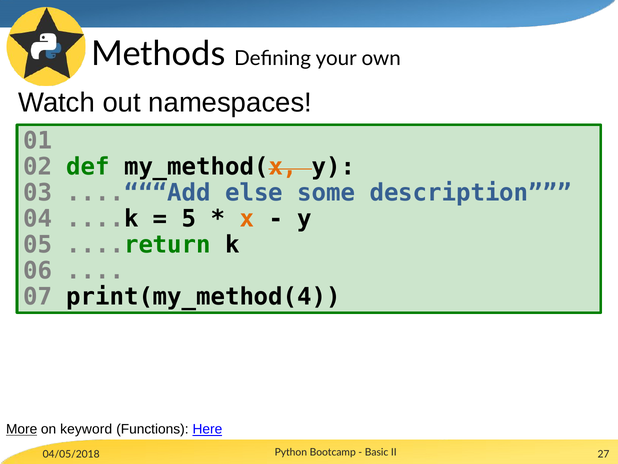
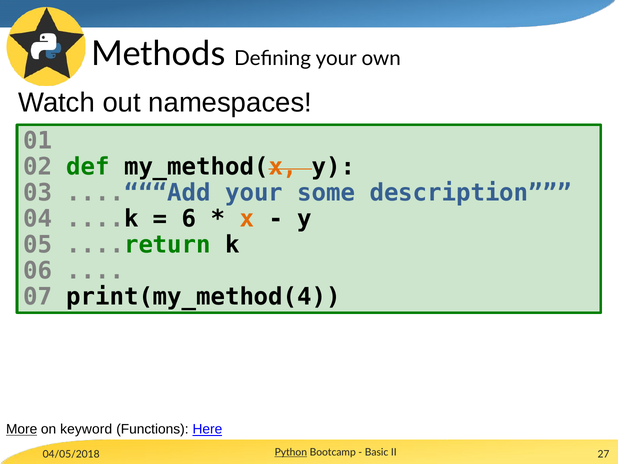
....“““Add else: else -> your (254, 193)
5: 5 -> 6 (189, 218)
Python underline: none -> present (291, 452)
